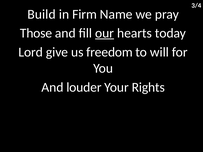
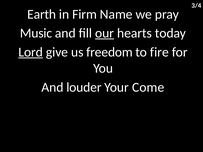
Build: Build -> Earth (42, 14)
Those: Those -> Music (36, 33)
Lord underline: none -> present (31, 52)
will: will -> fire (159, 52)
Rights: Rights -> Come (148, 87)
